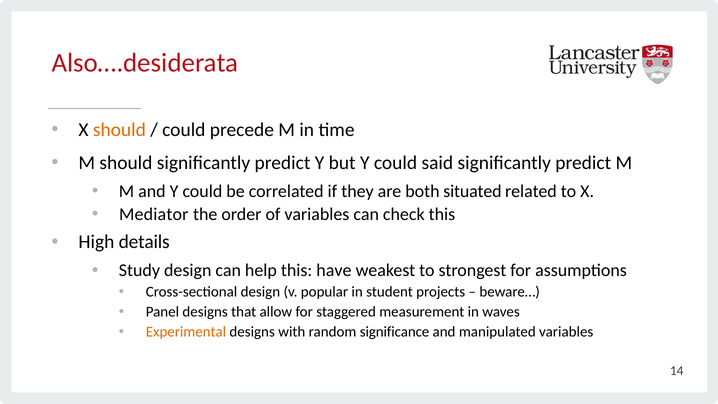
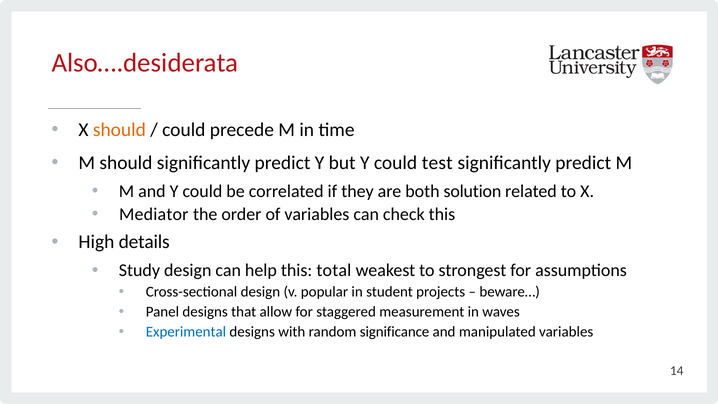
said: said -> test (437, 163)
situated: situated -> solution (472, 191)
have: have -> total (334, 270)
Experimental colour: orange -> blue (186, 332)
